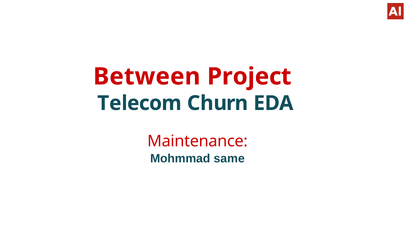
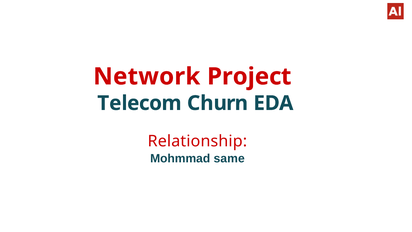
Between: Between -> Network (147, 77)
Maintenance: Maintenance -> Relationship (197, 141)
